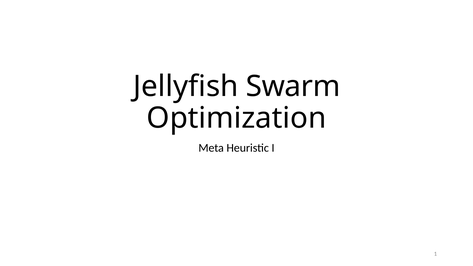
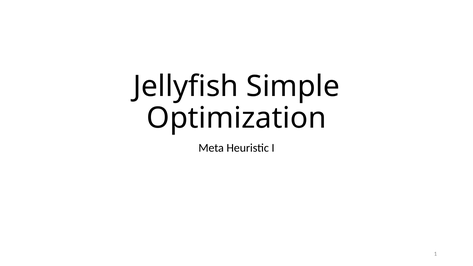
Swarm: Swarm -> Simple (293, 86)
